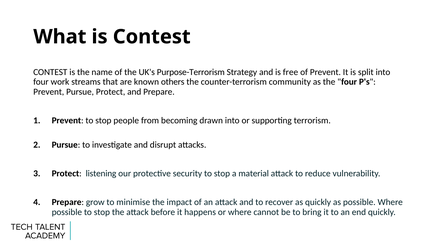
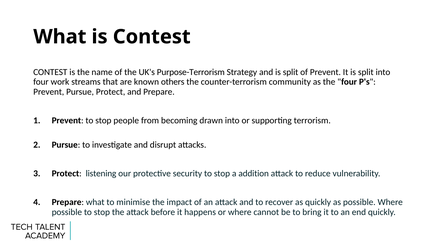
and is free: free -> split (291, 72)
material: material -> addition (254, 173)
Prepare grow: grow -> what (95, 202)
